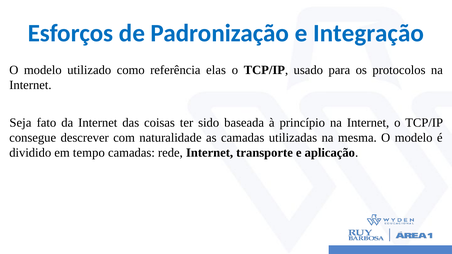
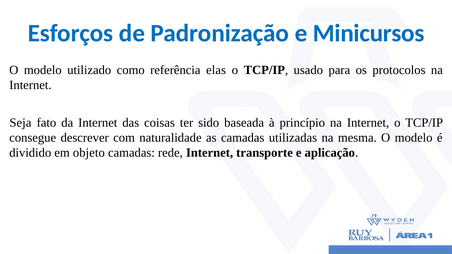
Integração: Integração -> Minicursos (369, 33)
tempo: tempo -> objeto (89, 153)
